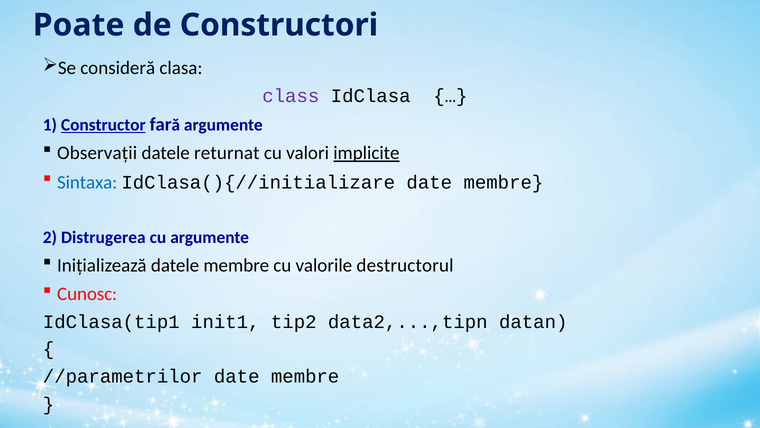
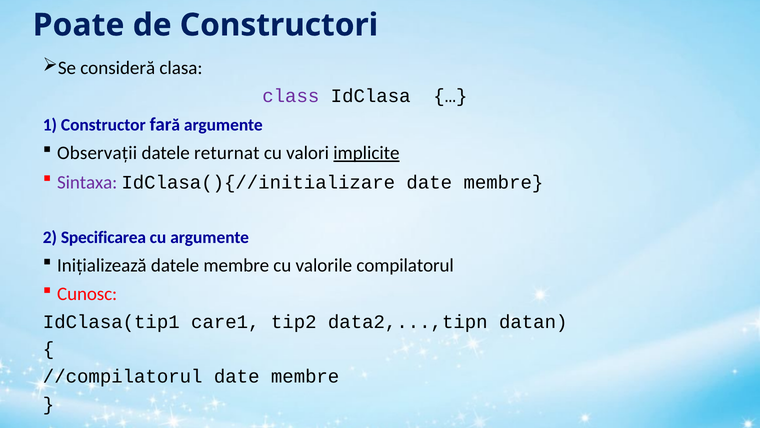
Constructor underline: present -> none (103, 125)
Sintaxa colour: blue -> purple (87, 182)
Distrugerea: Distrugerea -> Specificarea (103, 237)
destructorul: destructorul -> compilatorul (405, 265)
init1: init1 -> care1 (225, 321)
//parametrilor: //parametrilor -> //compilatorul (123, 376)
